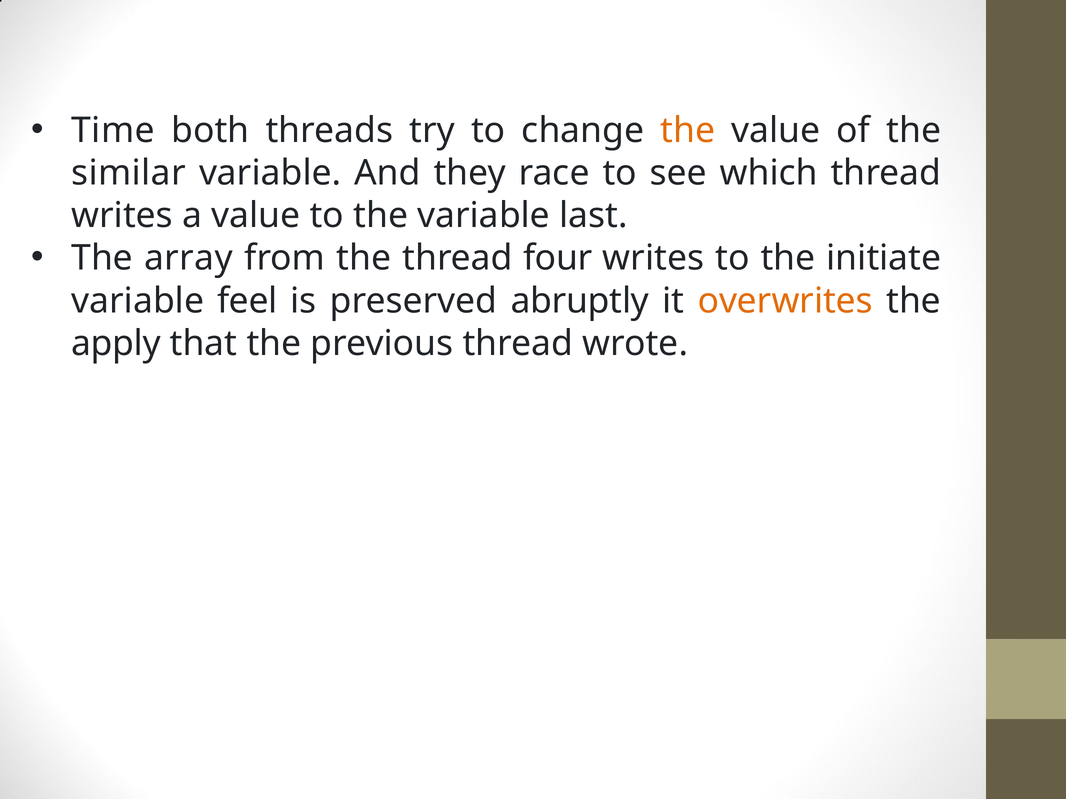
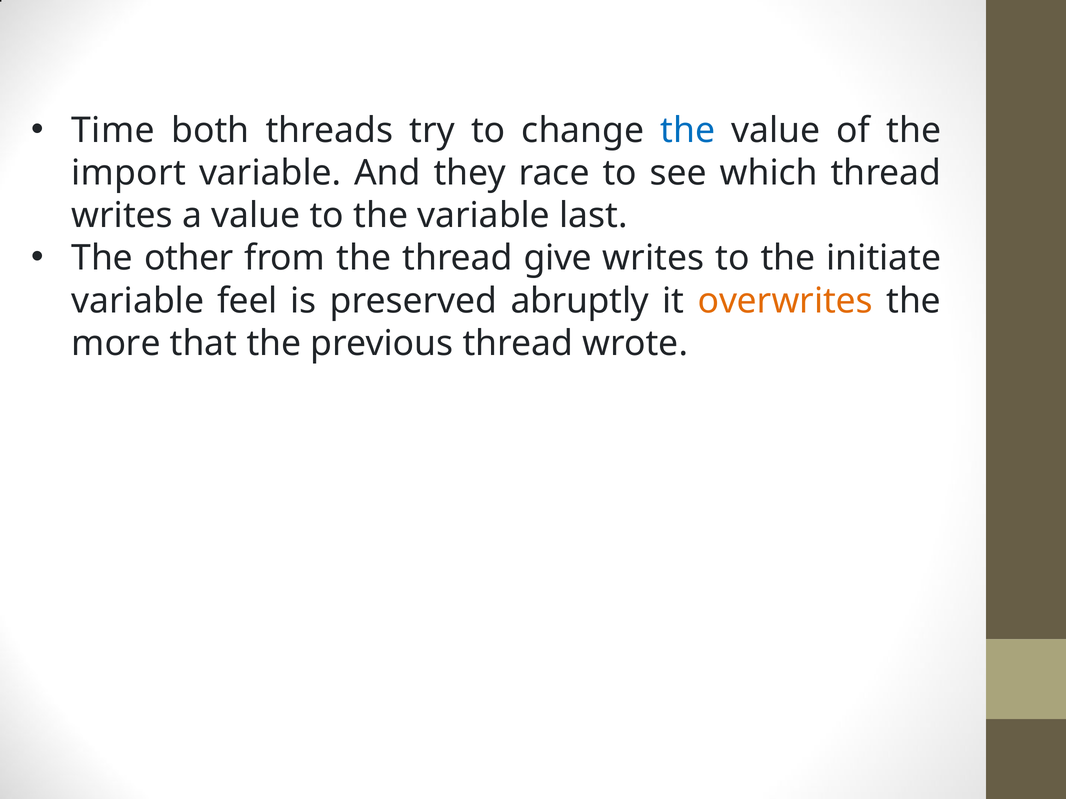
the colour: orange -> blue (688, 130)
similar: similar -> import (129, 173)
array: array -> other (189, 258)
four: four -> give (558, 258)
apply: apply -> more (116, 344)
